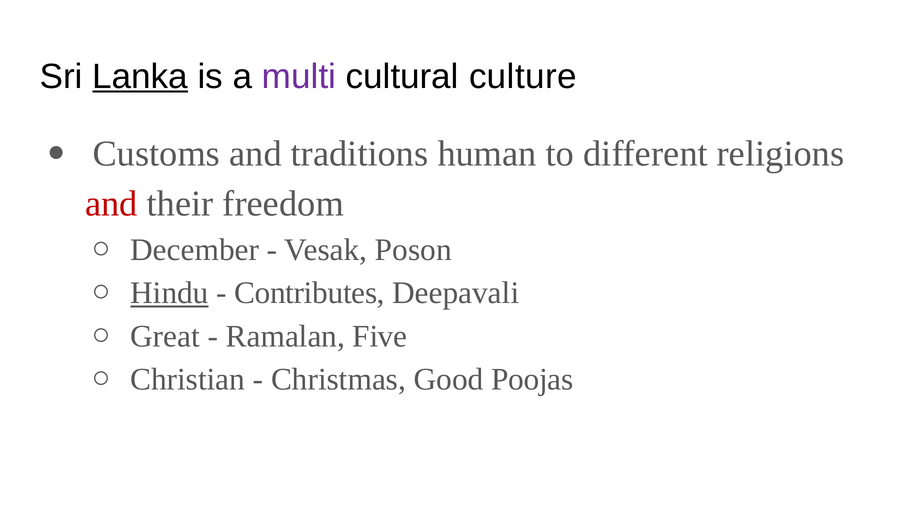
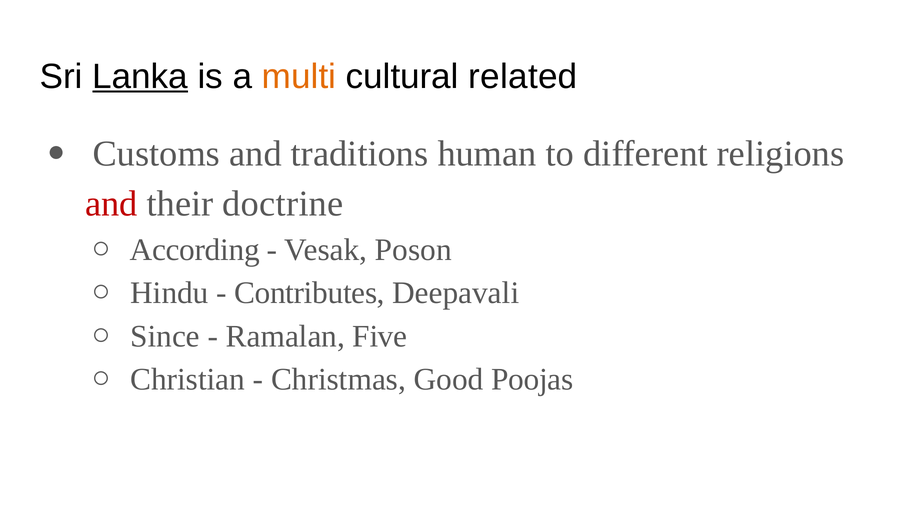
multi colour: purple -> orange (299, 77)
culture: culture -> related (523, 77)
freedom: freedom -> doctrine (283, 204)
December: December -> According (195, 250)
Hindu underline: present -> none (169, 293)
Great: Great -> Since (165, 337)
